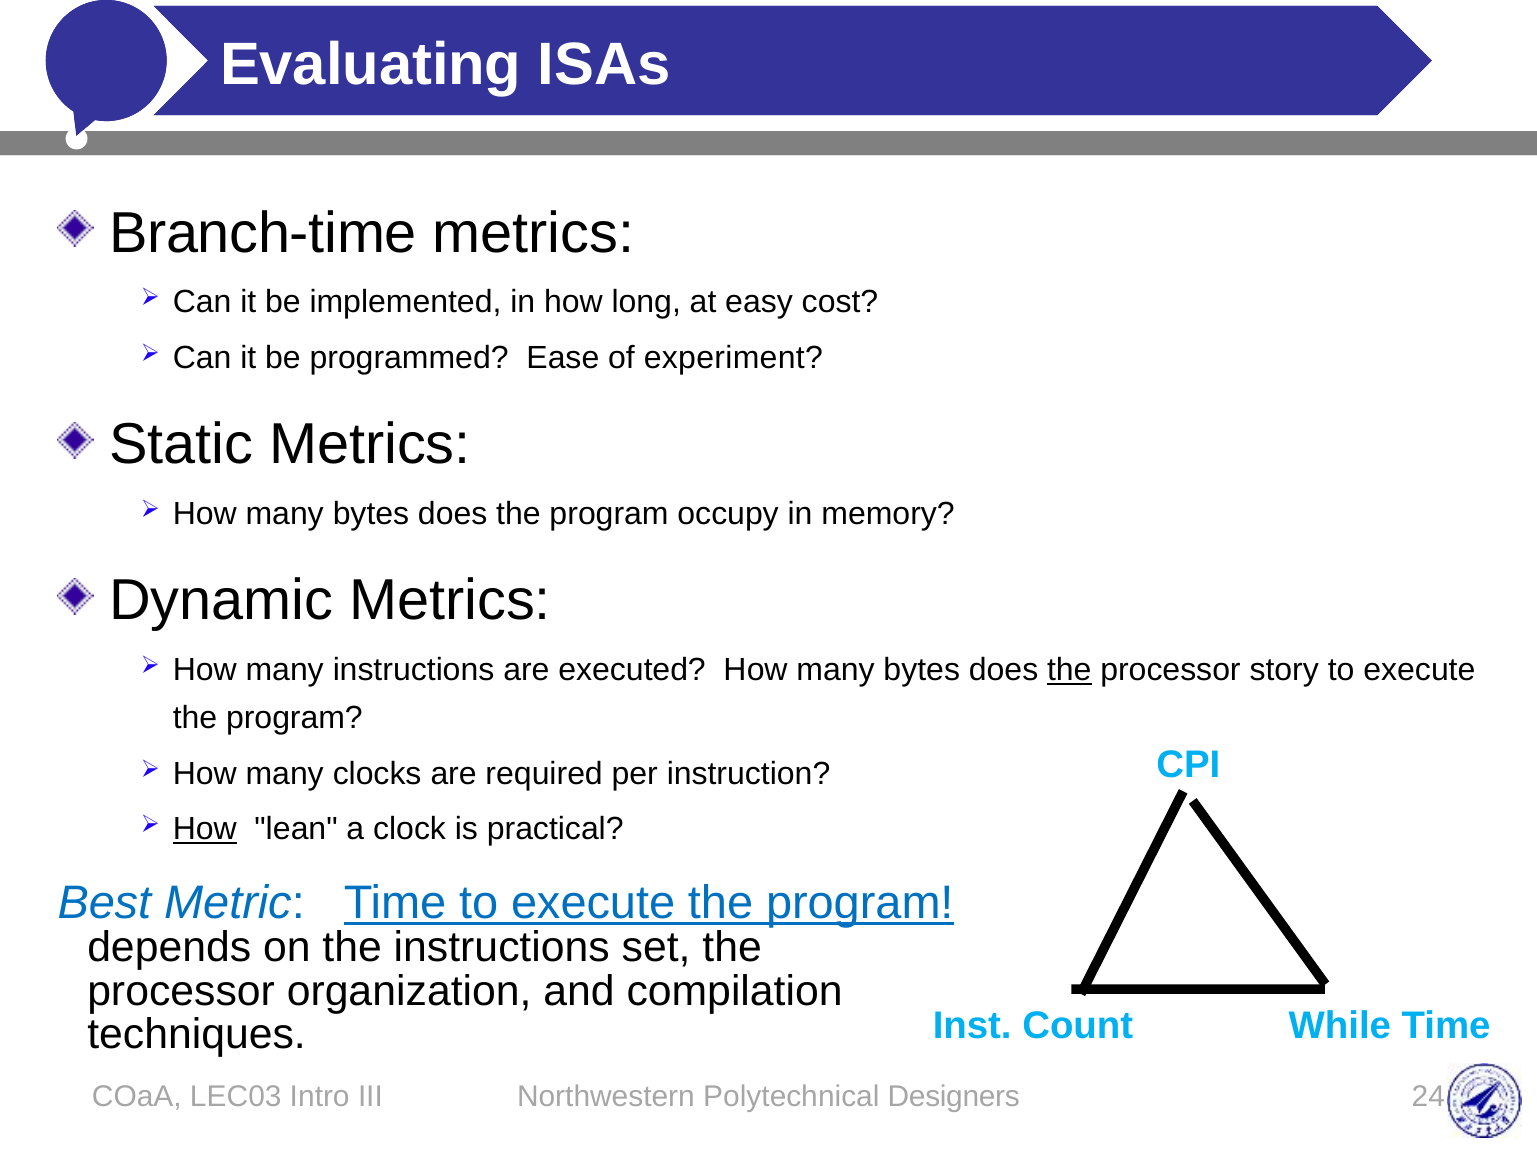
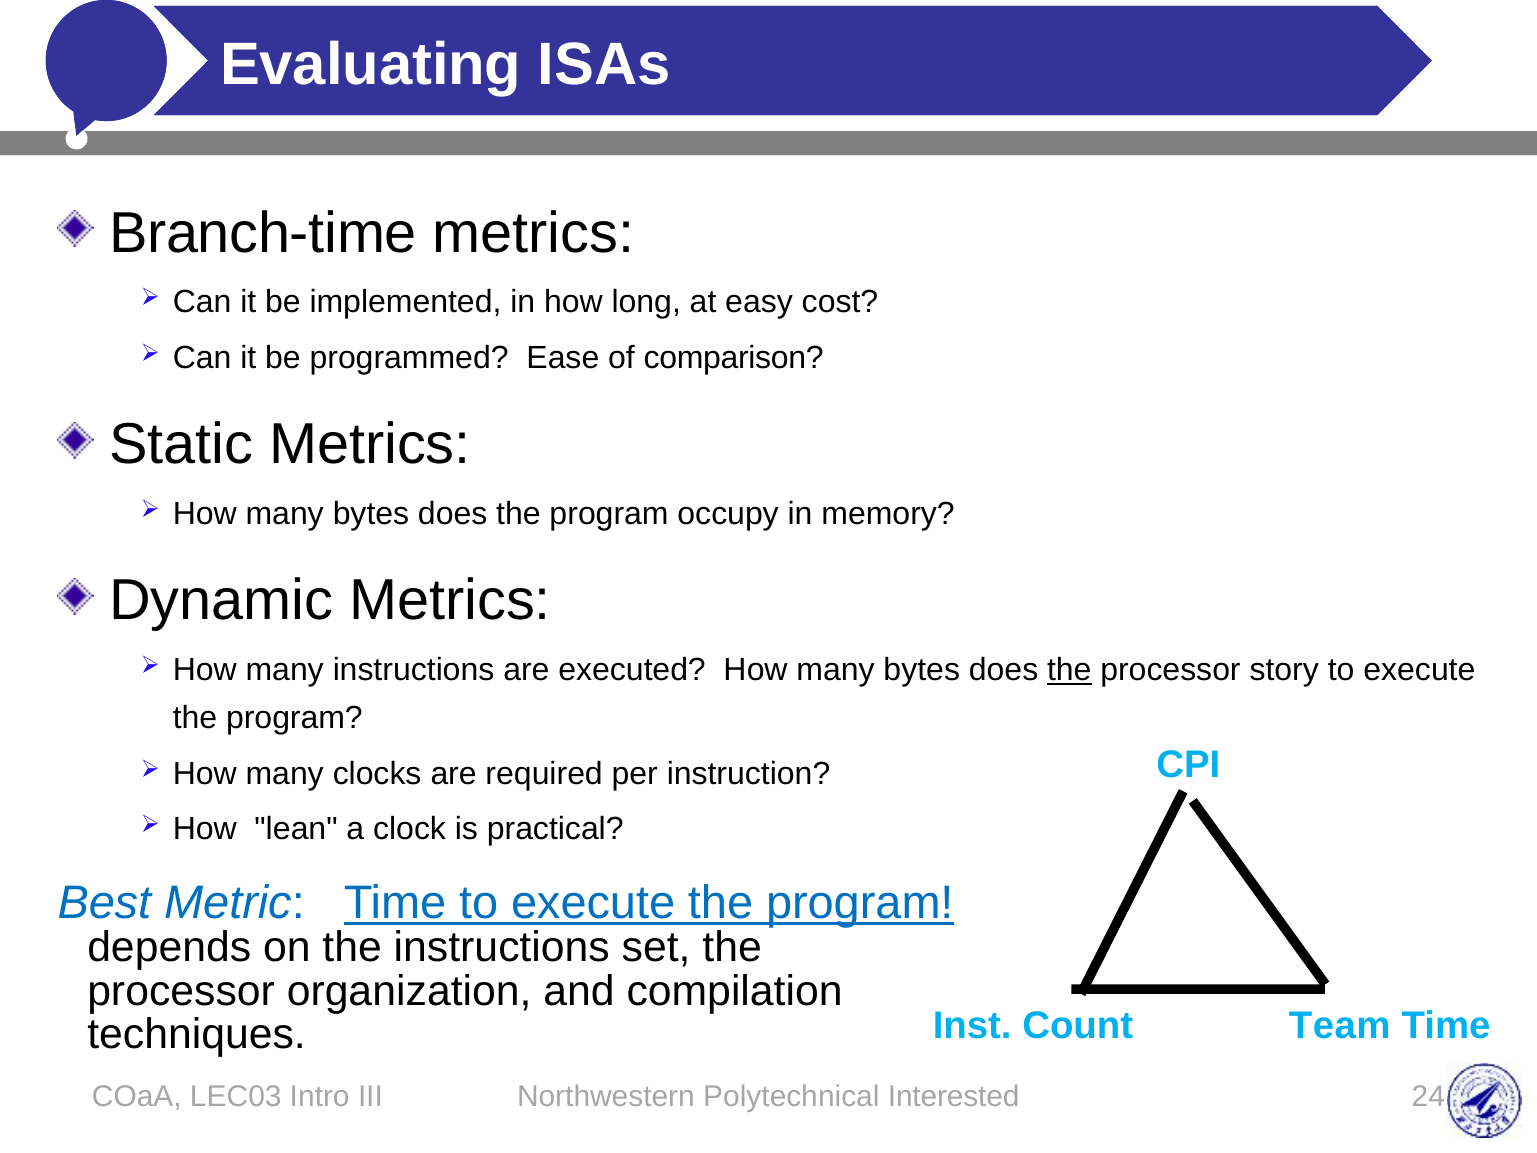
experiment: experiment -> comparison (734, 358)
How underline: present -> none (205, 829)
While: While -> Team (1340, 1025)
Designers: Designers -> Interested (954, 1096)
